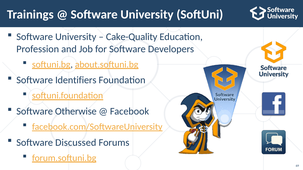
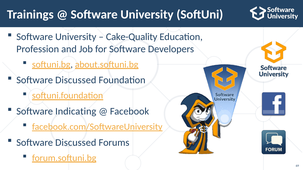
Identifiers: Identifiers -> Discussed (76, 80)
Otherwise: Otherwise -> Indicating (76, 112)
